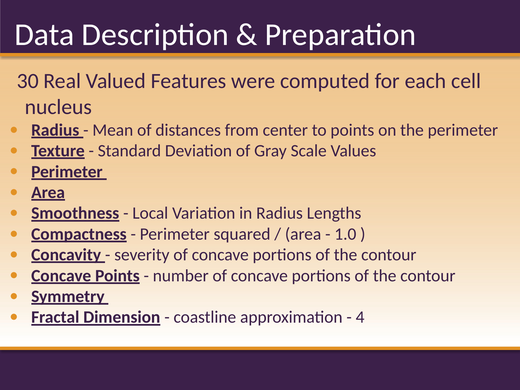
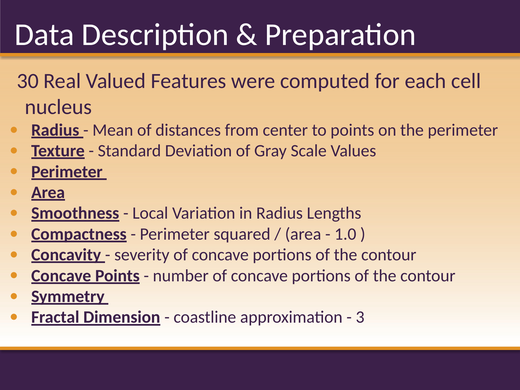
4: 4 -> 3 (360, 317)
